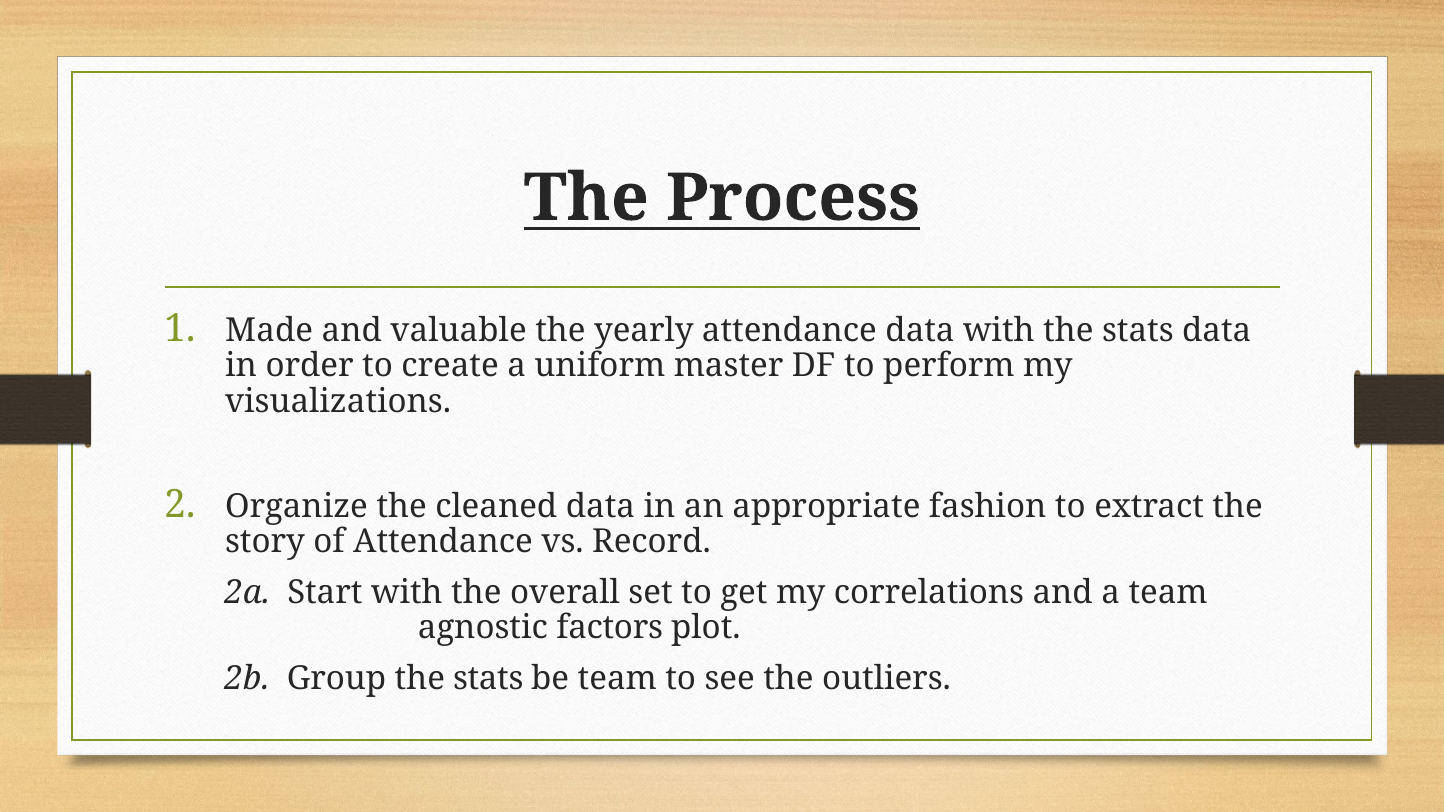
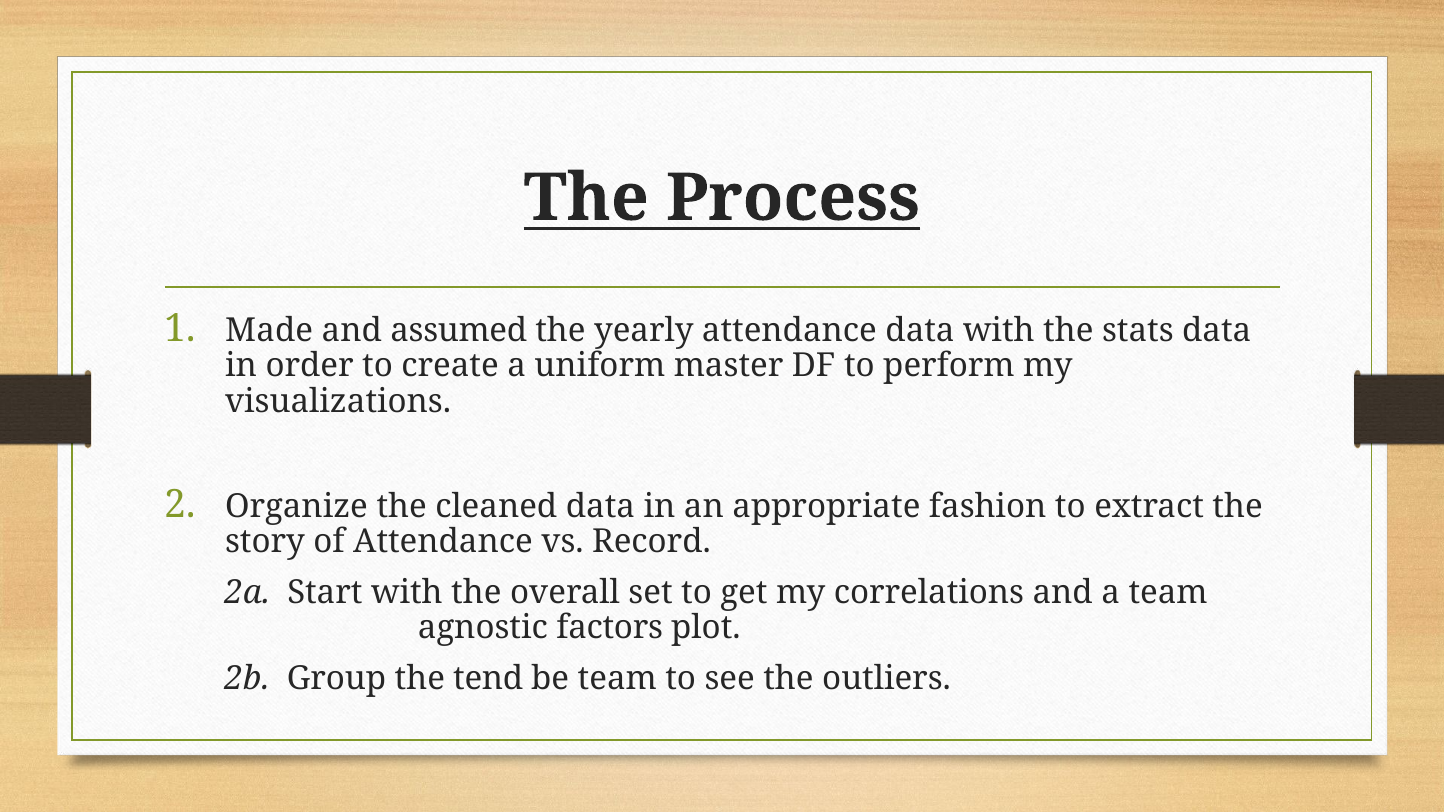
valuable: valuable -> assumed (459, 330)
Group the stats: stats -> tend (488, 679)
